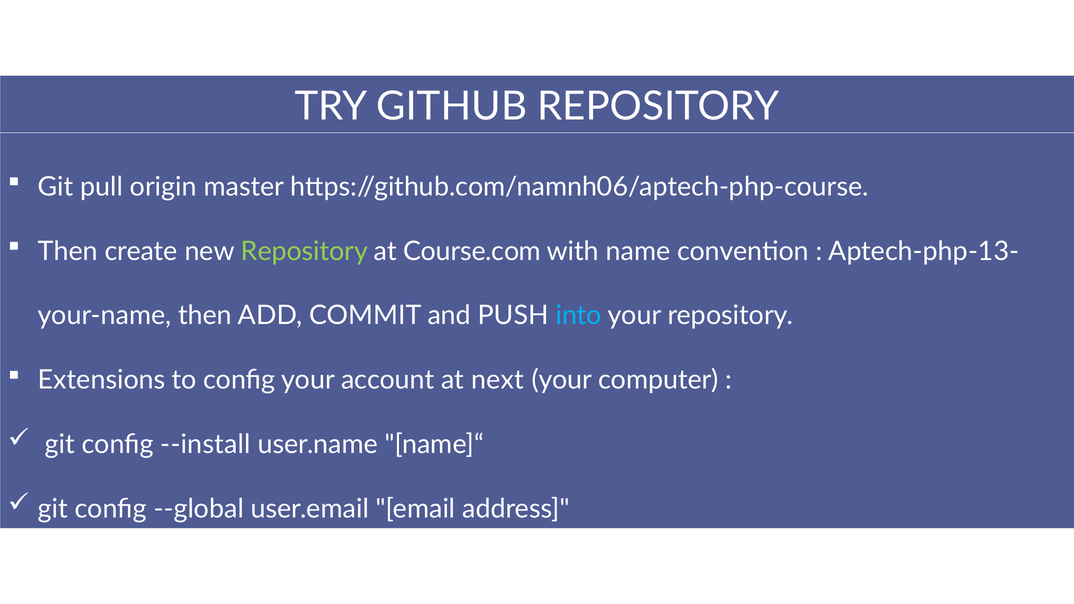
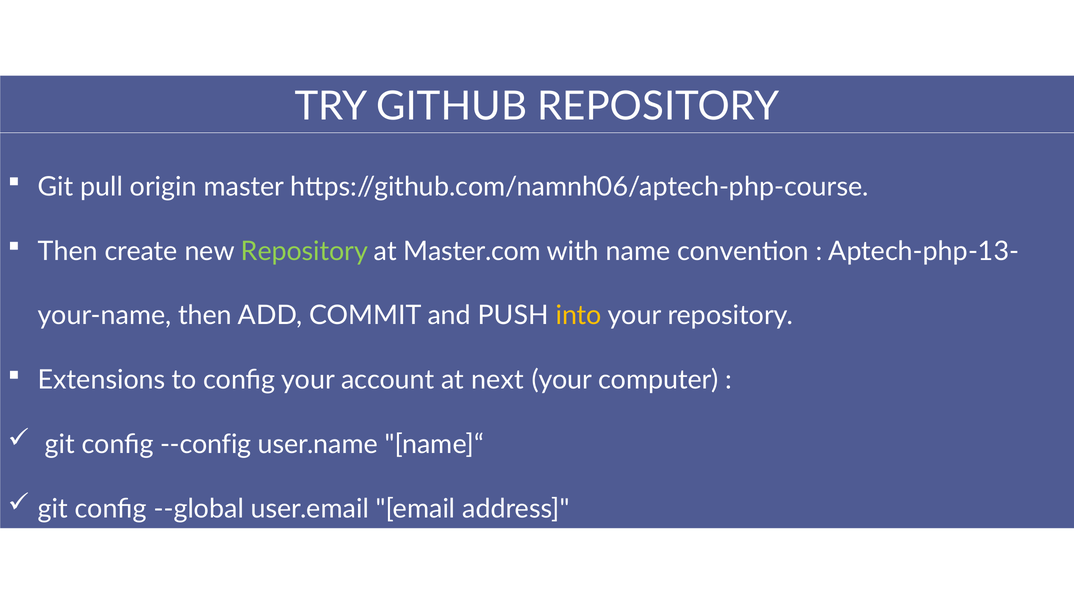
Course.com: Course.com -> Master.com (472, 251)
into colour: light blue -> yellow (579, 316)
--install: --install -> --config (206, 445)
